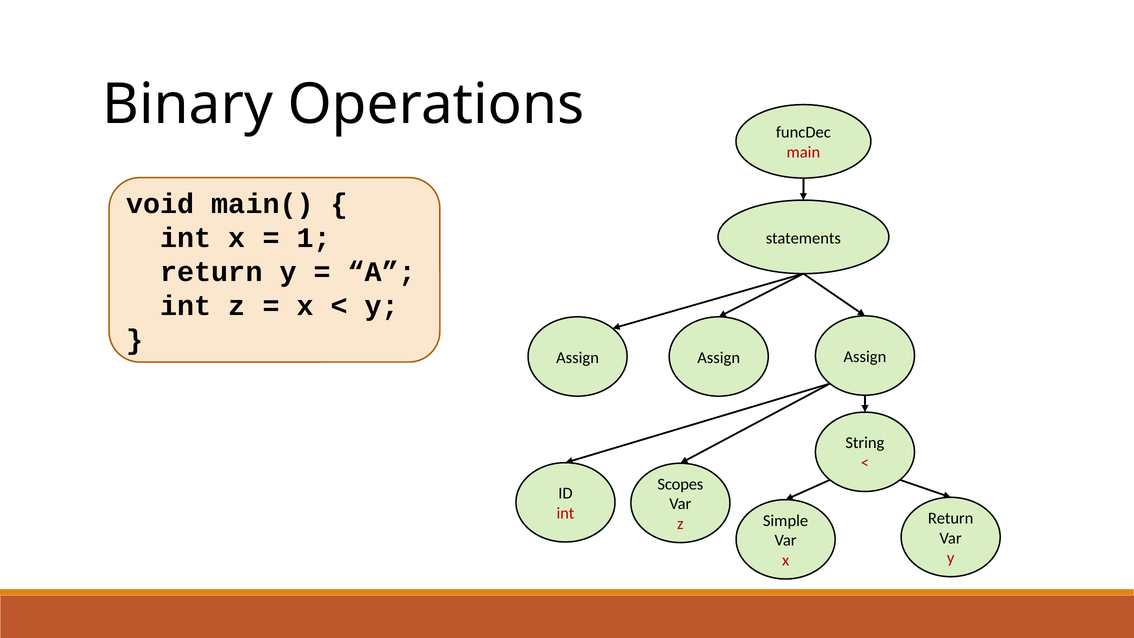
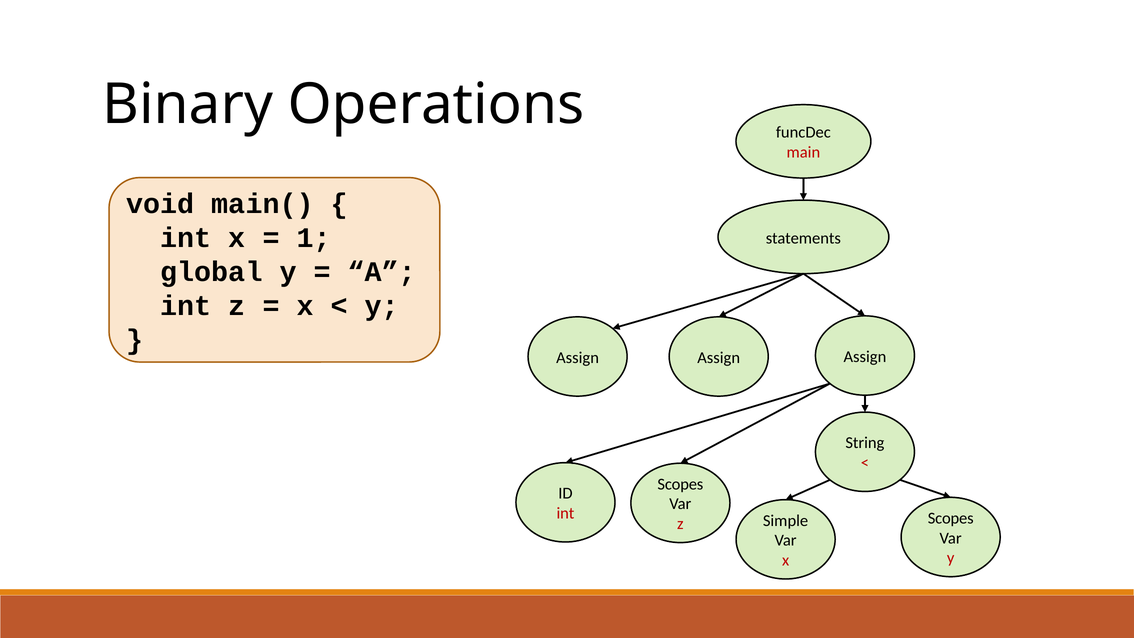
return: return -> global (211, 272)
Return: Return -> Scopes (951, 518)
